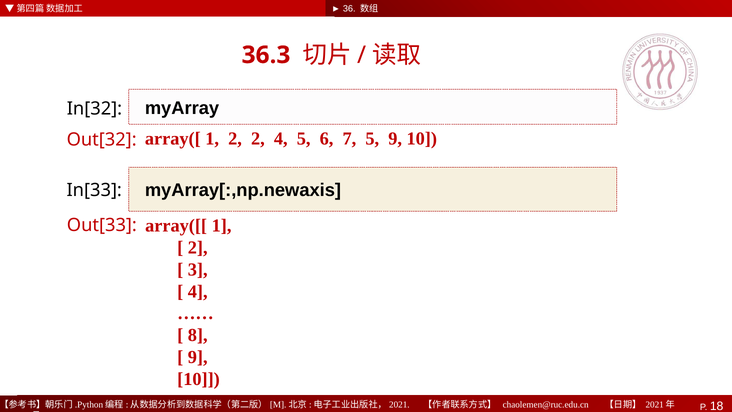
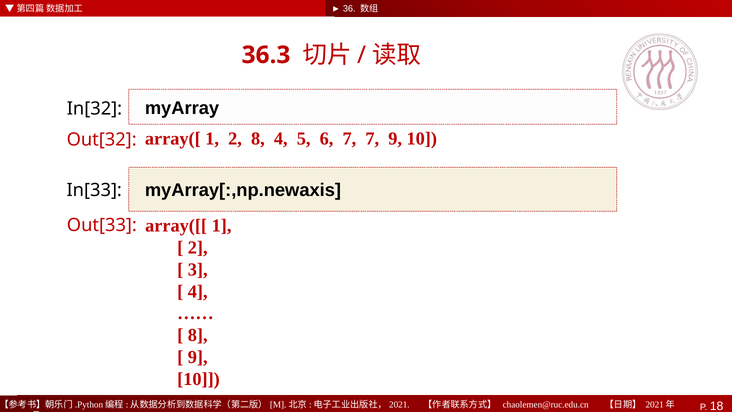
2 2: 2 -> 8 (258, 138)
7 5: 5 -> 7 (372, 138)
